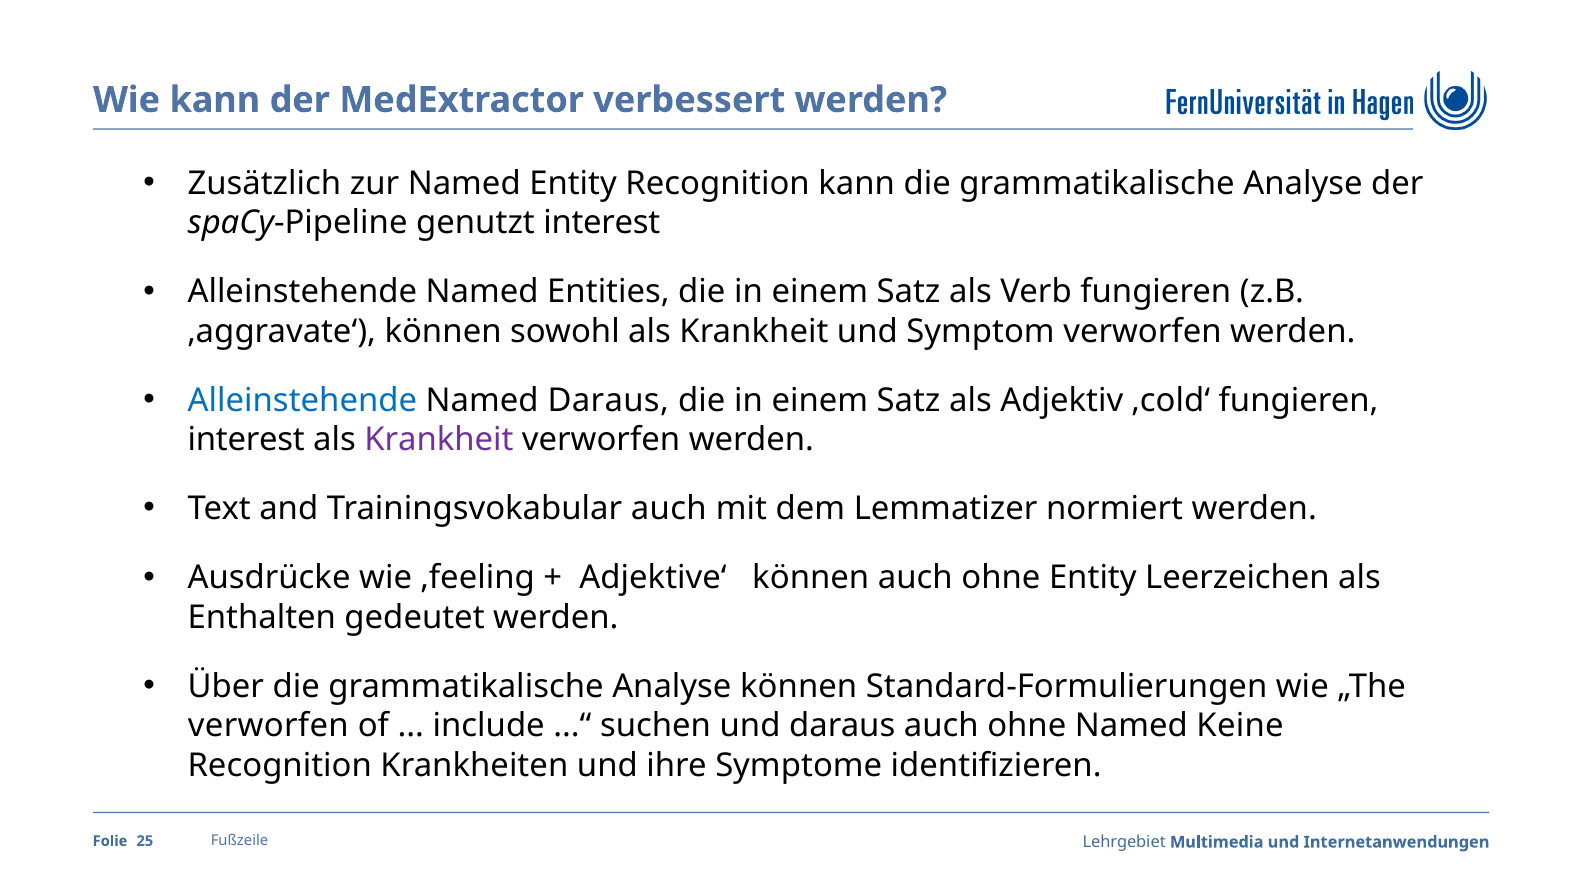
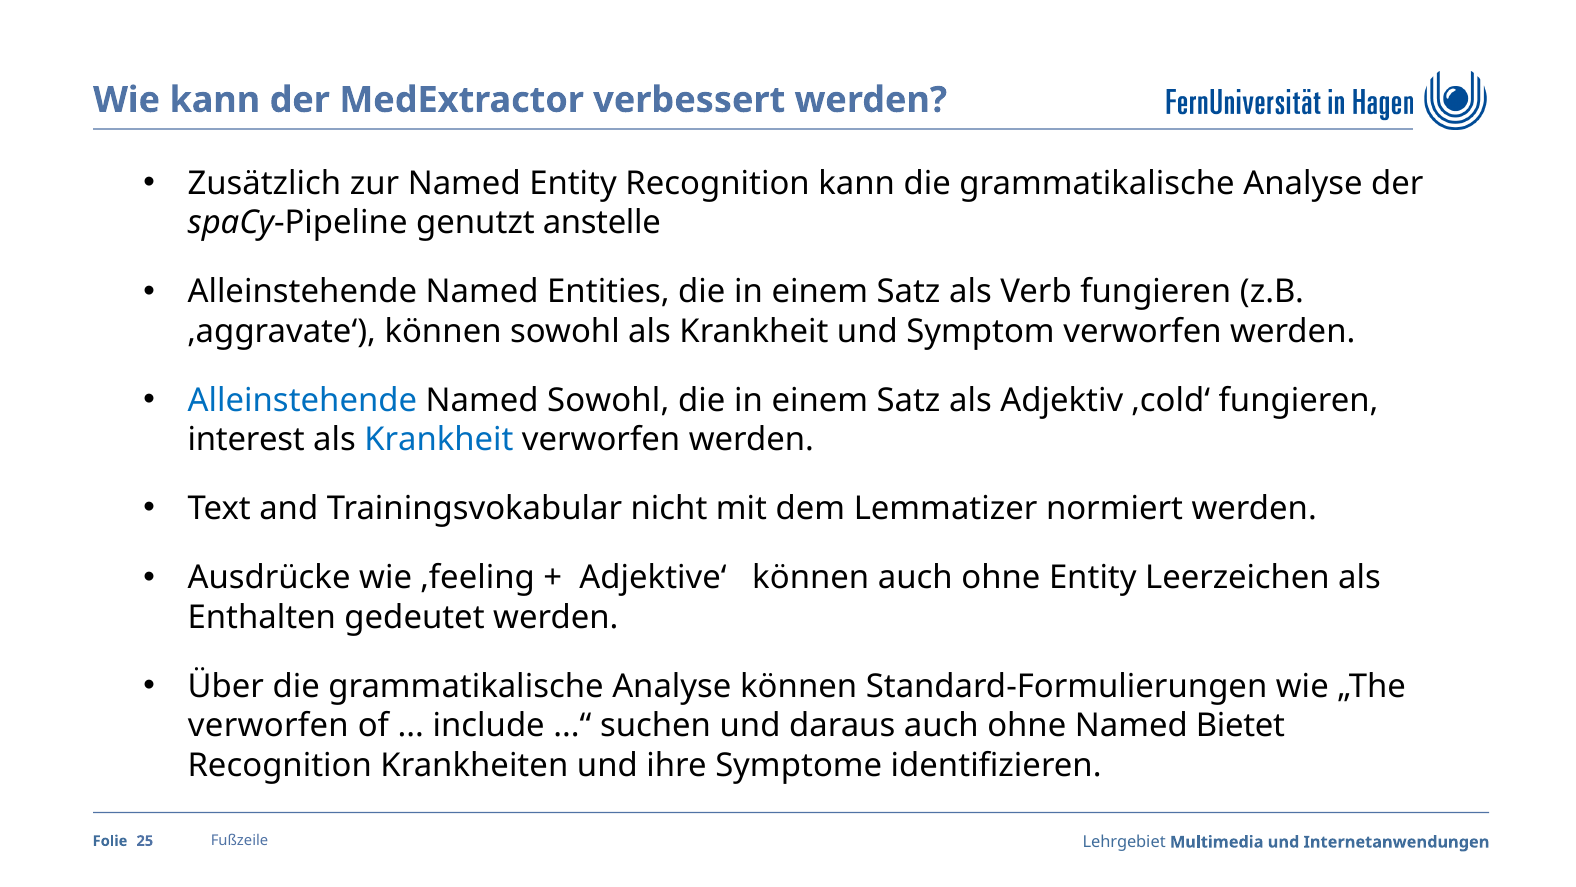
genutzt interest: interest -> anstelle (602, 223)
Named Daraus: Daraus -> Sowohl (608, 400)
Krankheit colour: purple -> blue (439, 440)
Trainingsvokabular auch: auch -> nicht (669, 509)
Keine: Keine -> Bietet (1240, 725)
